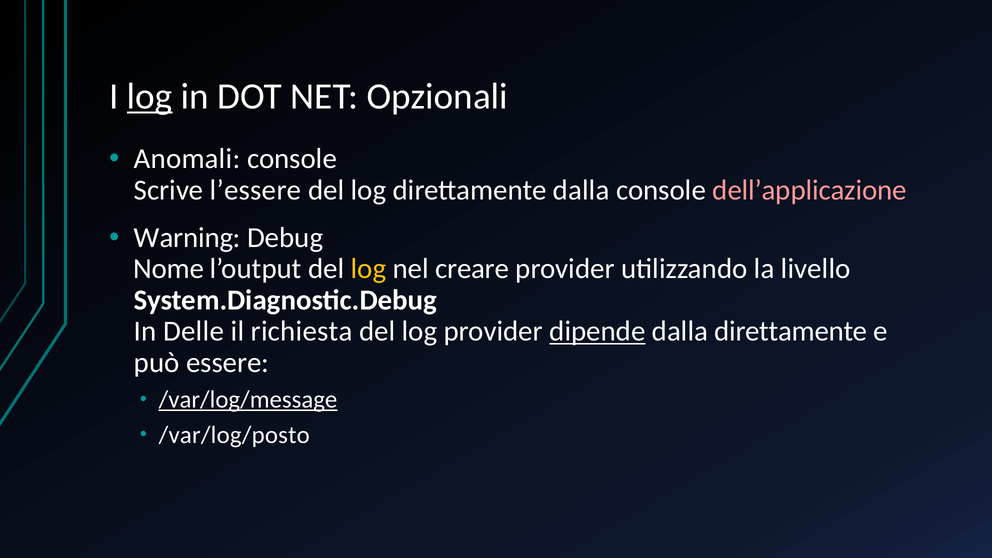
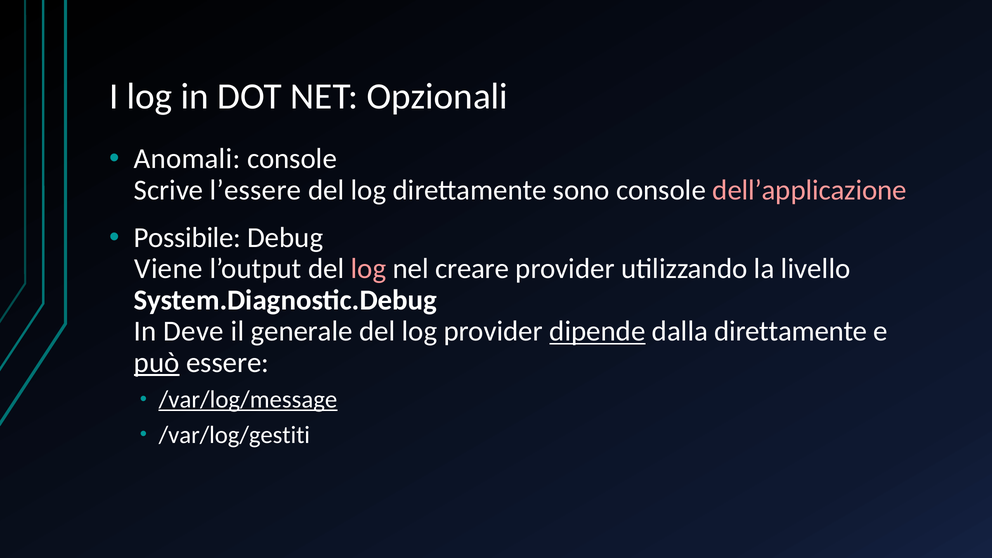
log underline: present -> none (150, 97)
direttamente dalla: dalla -> sono (581, 190)
Warning: Warning -> Possibile (187, 238)
Nome: Nome -> Viene (168, 269)
log colour: yellow -> pink (369, 269)
Delle: Delle -> Deve (194, 331)
richiesta: richiesta -> generale (302, 331)
può underline: none -> present (157, 363)
/var/log/posto: /var/log/posto -> /var/log/gestiti (234, 435)
